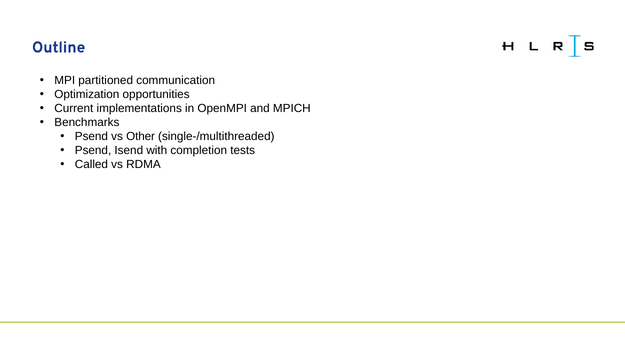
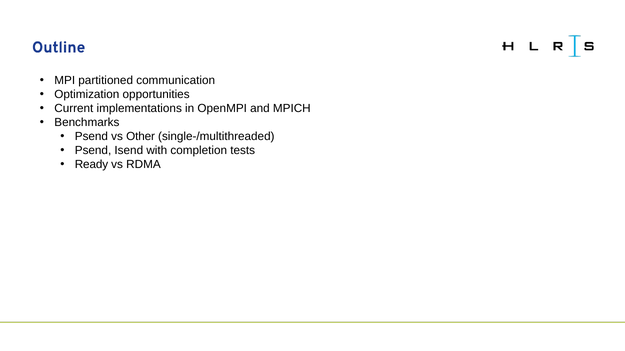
Called: Called -> Ready (91, 165)
